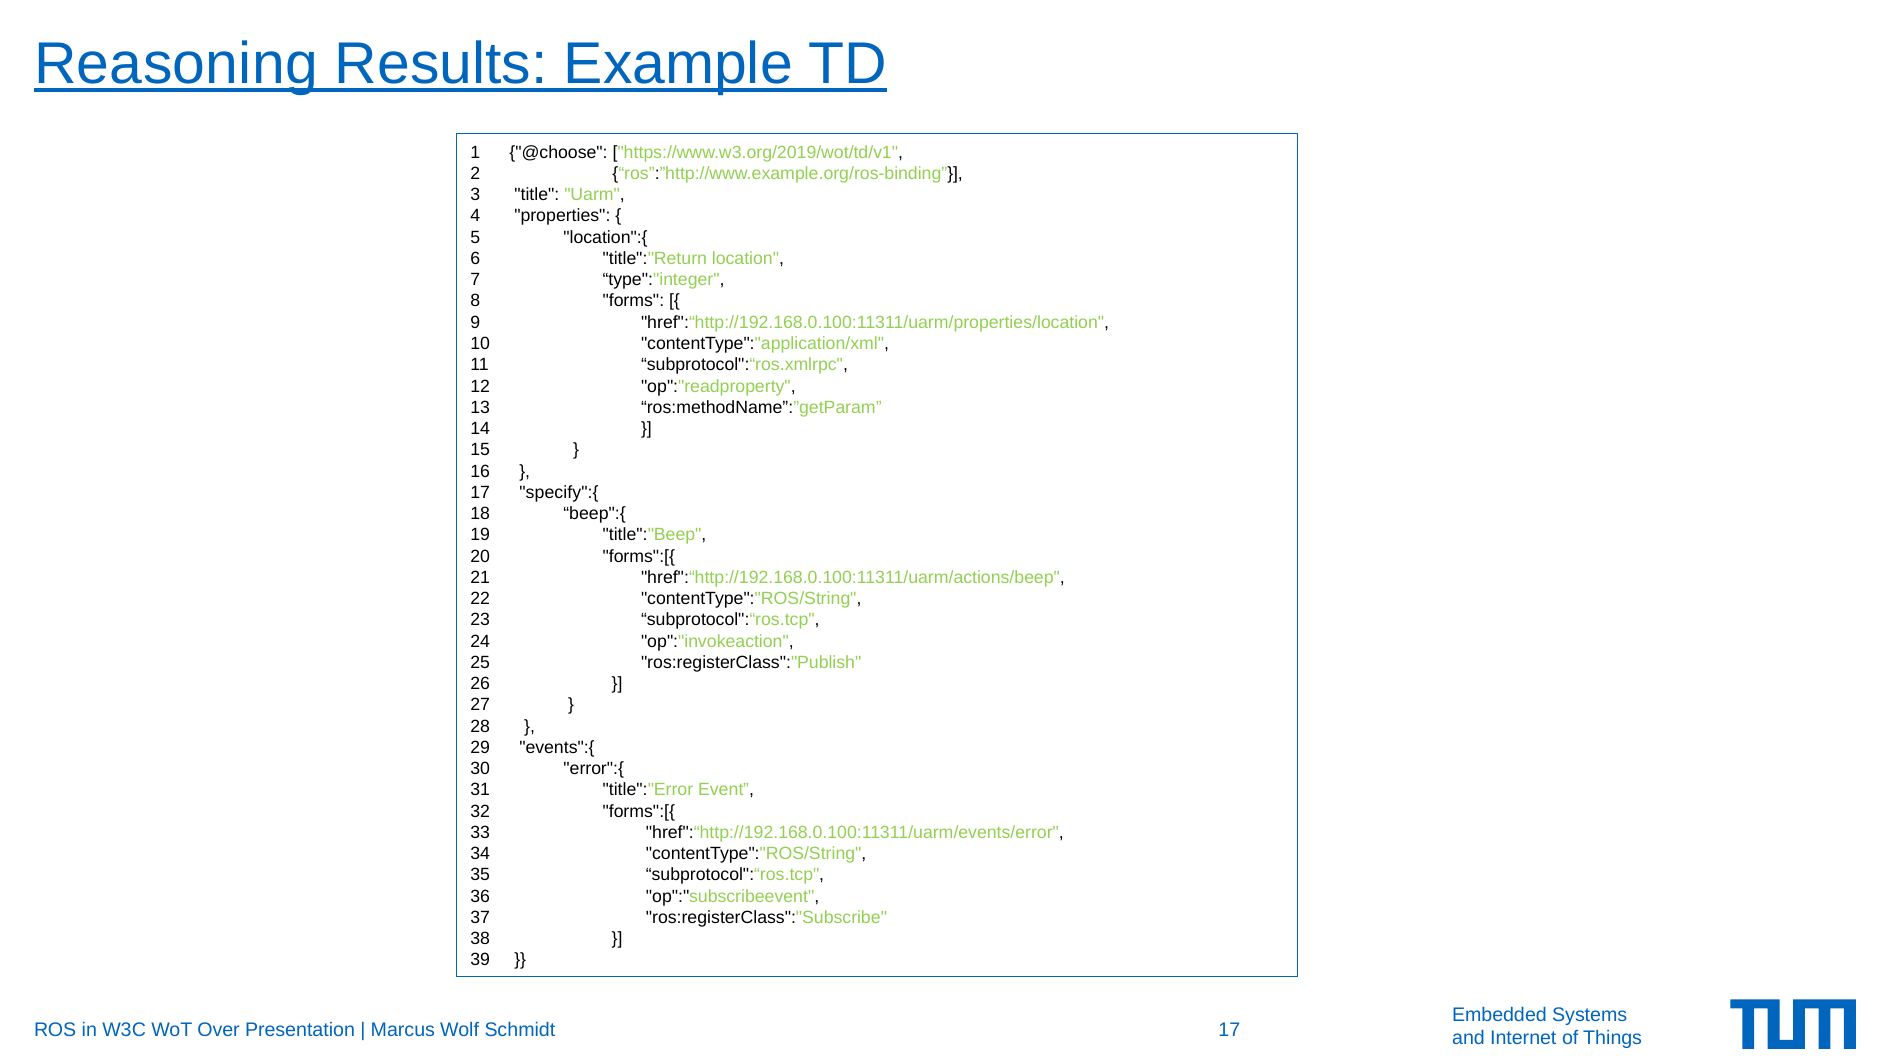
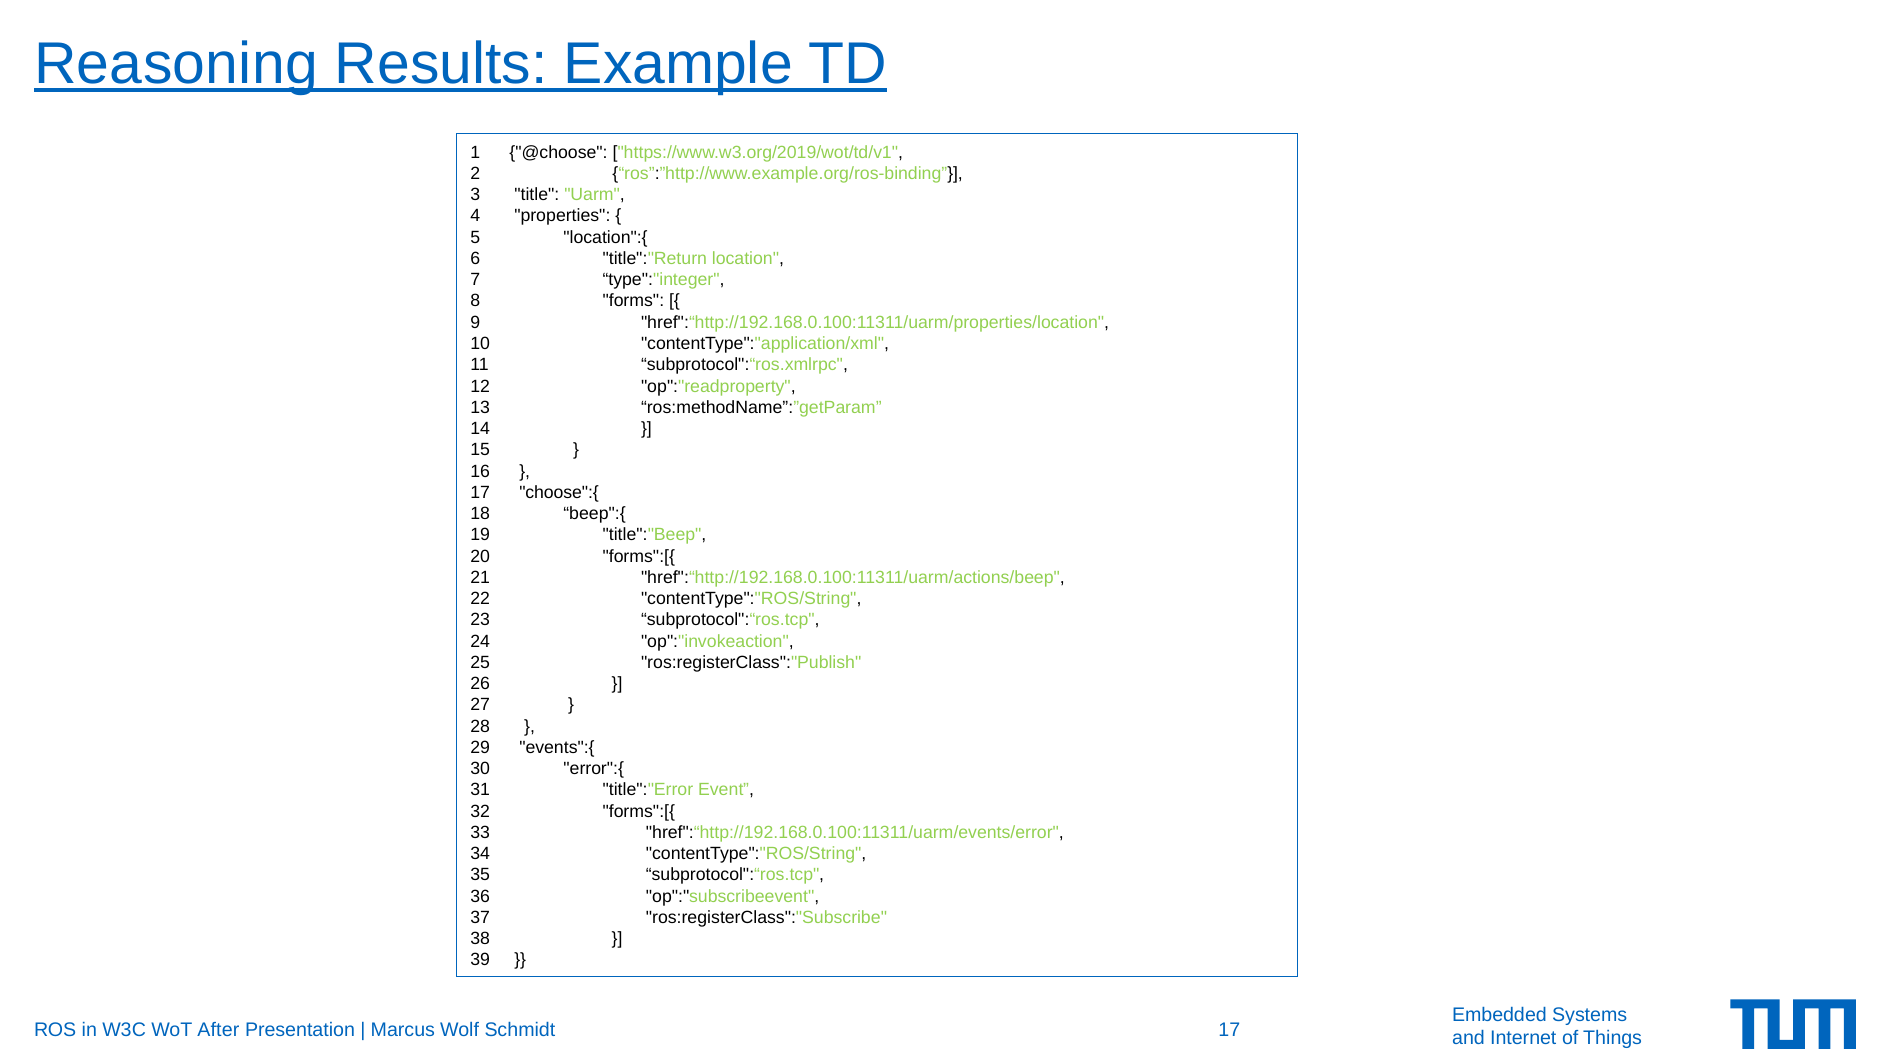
specify":{: specify":{ -> choose":{ (559, 493)
Over: Over -> After (218, 1030)
